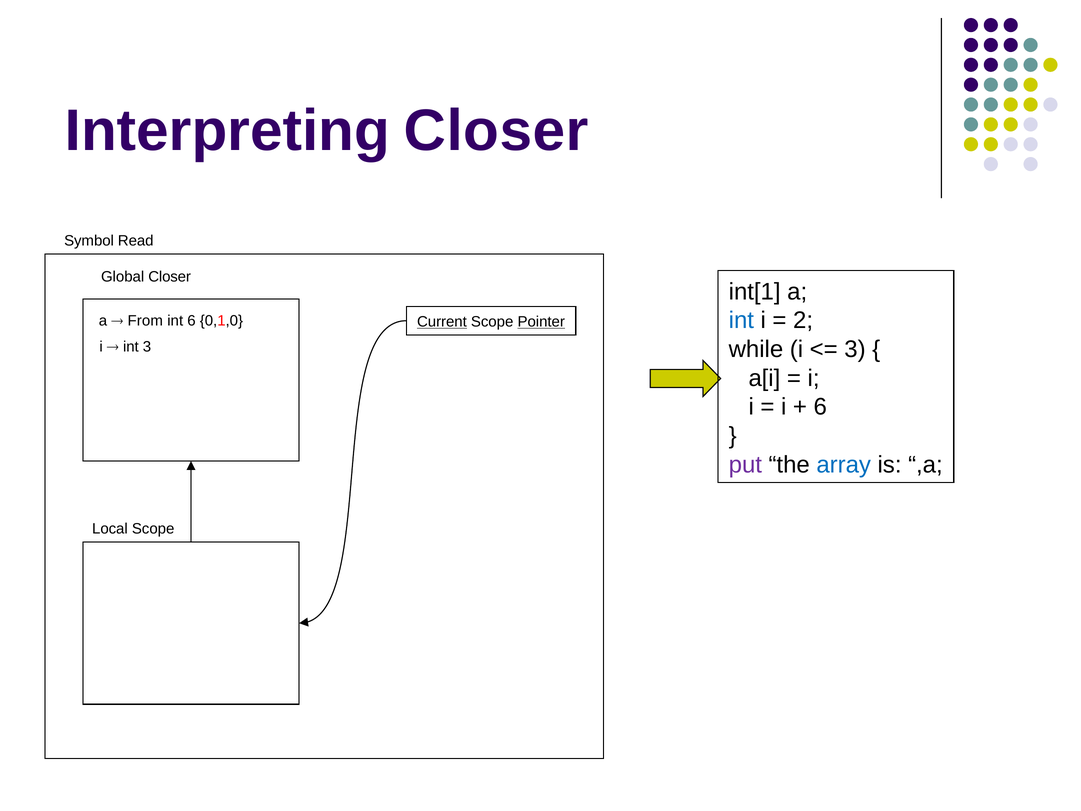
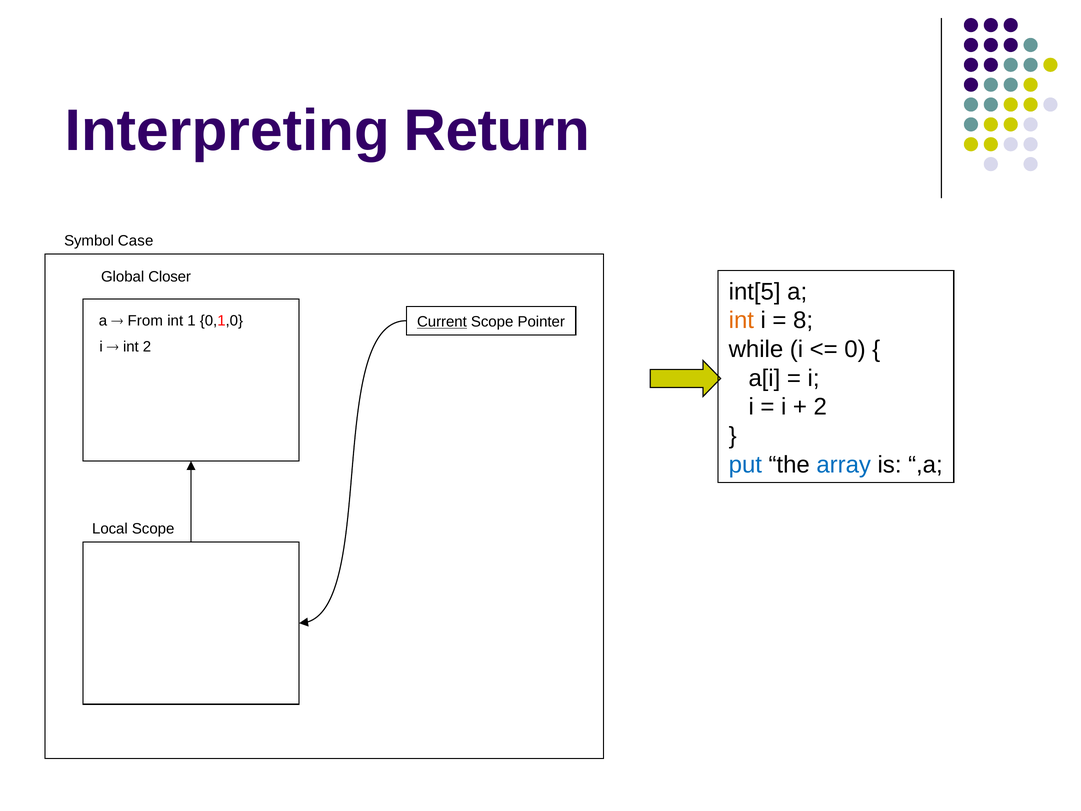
Interpreting Closer: Closer -> Return (497, 131)
Read: Read -> Case (136, 241)
int[1: int[1 -> int[5 (755, 292)
int colour: blue -> orange (741, 320)
2: 2 -> 8 (803, 320)
int 6: 6 -> 1 (191, 321)
Pointer underline: present -> none (541, 322)
3: 3 -> 0 (855, 349)
int 3: 3 -> 2 (147, 347)
6: 6 -> 2 (820, 407)
put colour: purple -> blue (745, 465)
